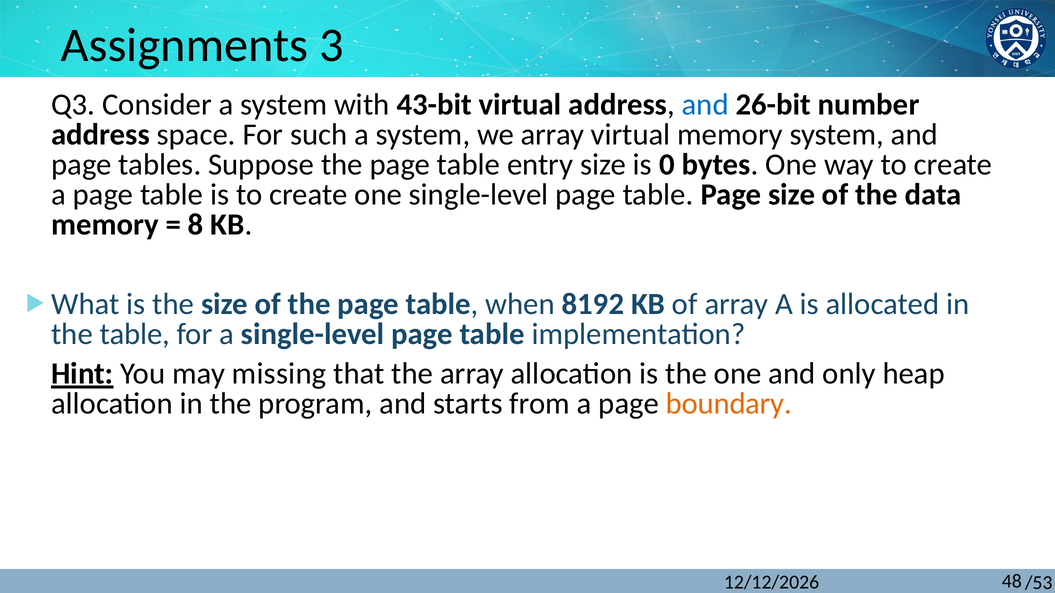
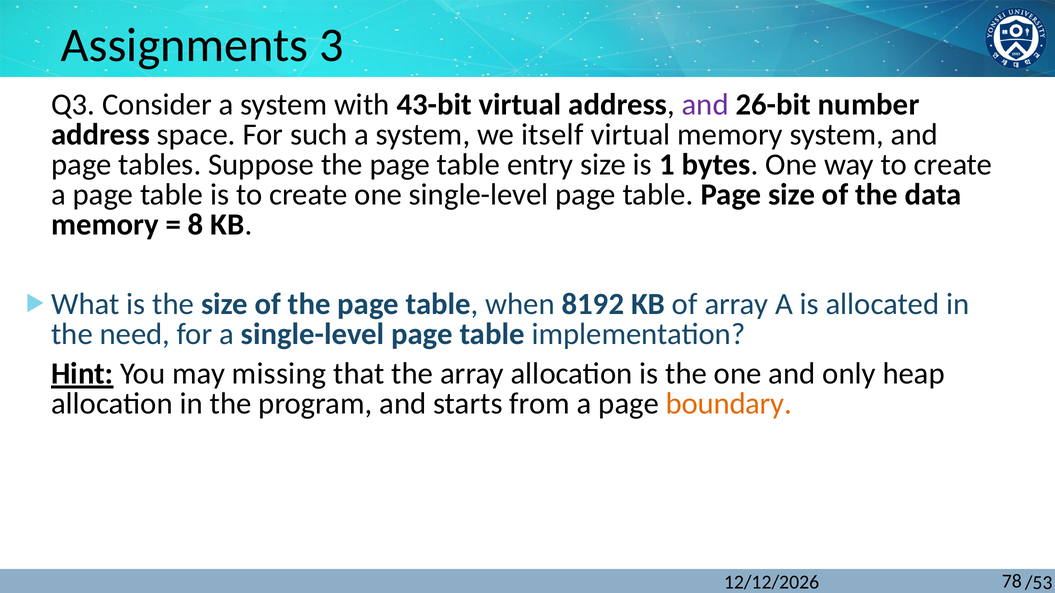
and colour: blue -> purple (705, 105)
we array: array -> itself (552, 135)
0: 0 -> 1 (667, 165)
the table: table -> need (135, 334)
48: 48 -> 78 (1012, 581)
